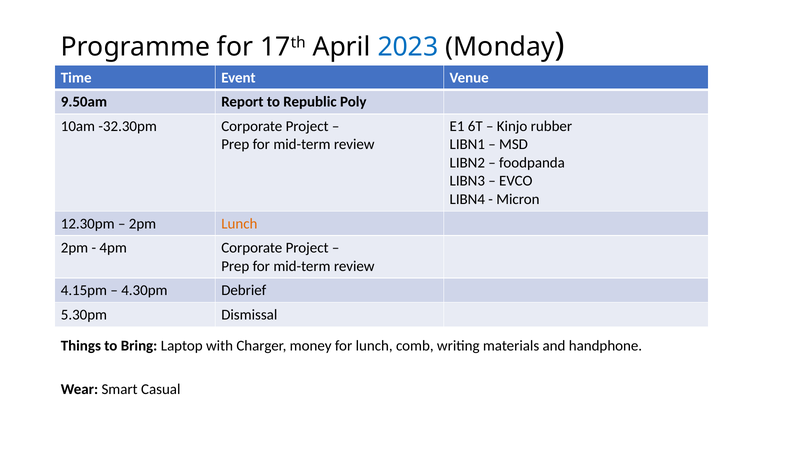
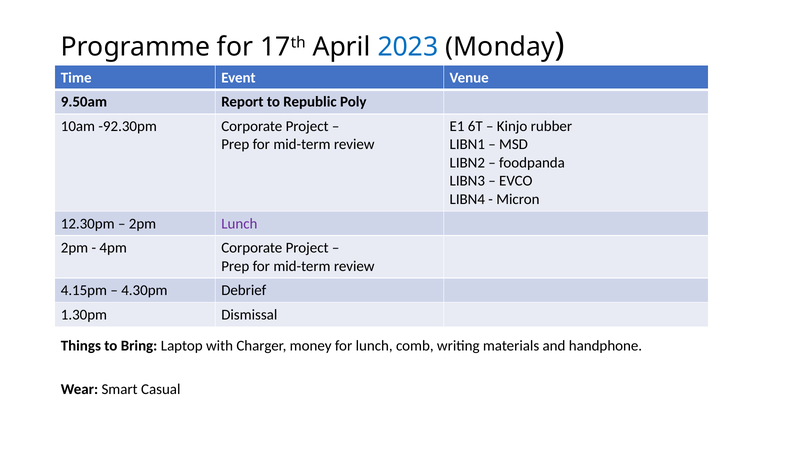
-32.30pm: -32.30pm -> -92.30pm (128, 126)
Lunch colour: orange -> purple (239, 224)
5.30pm: 5.30pm -> 1.30pm (84, 315)
